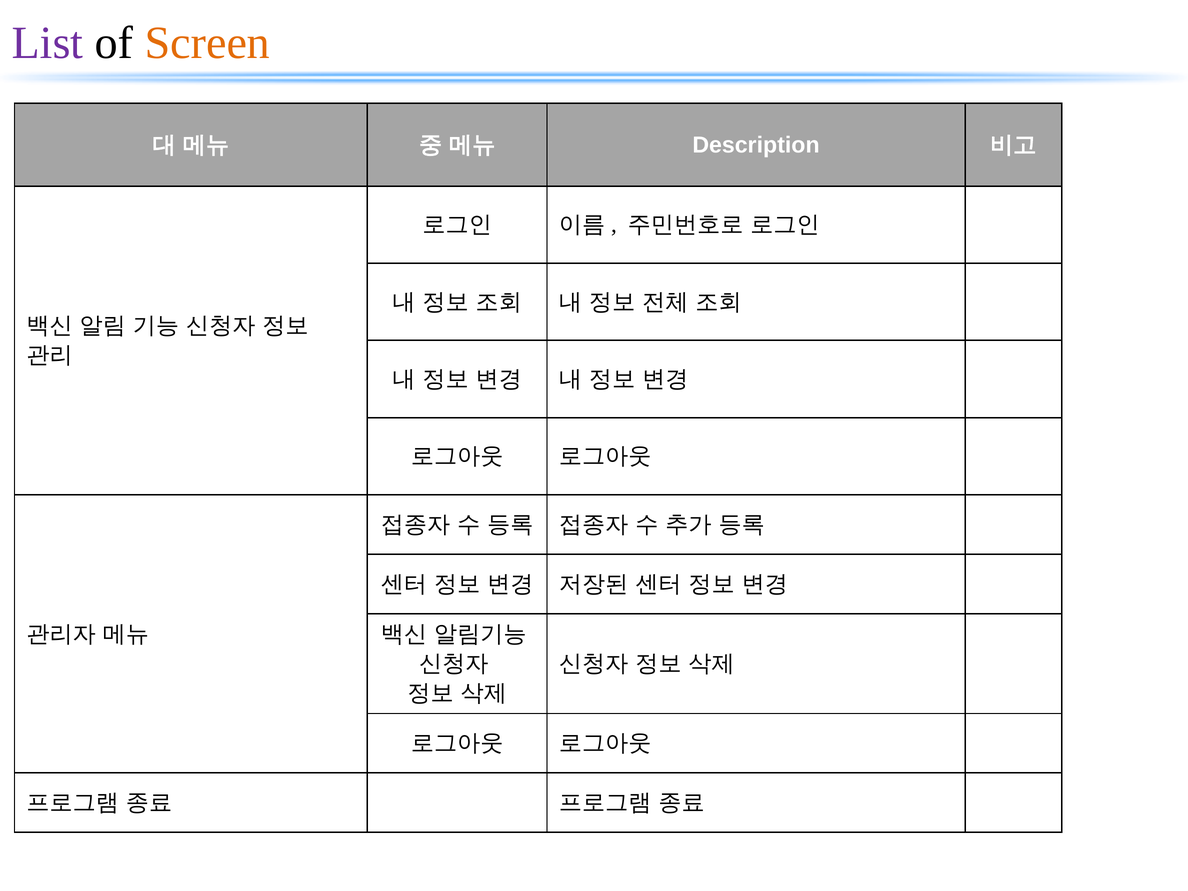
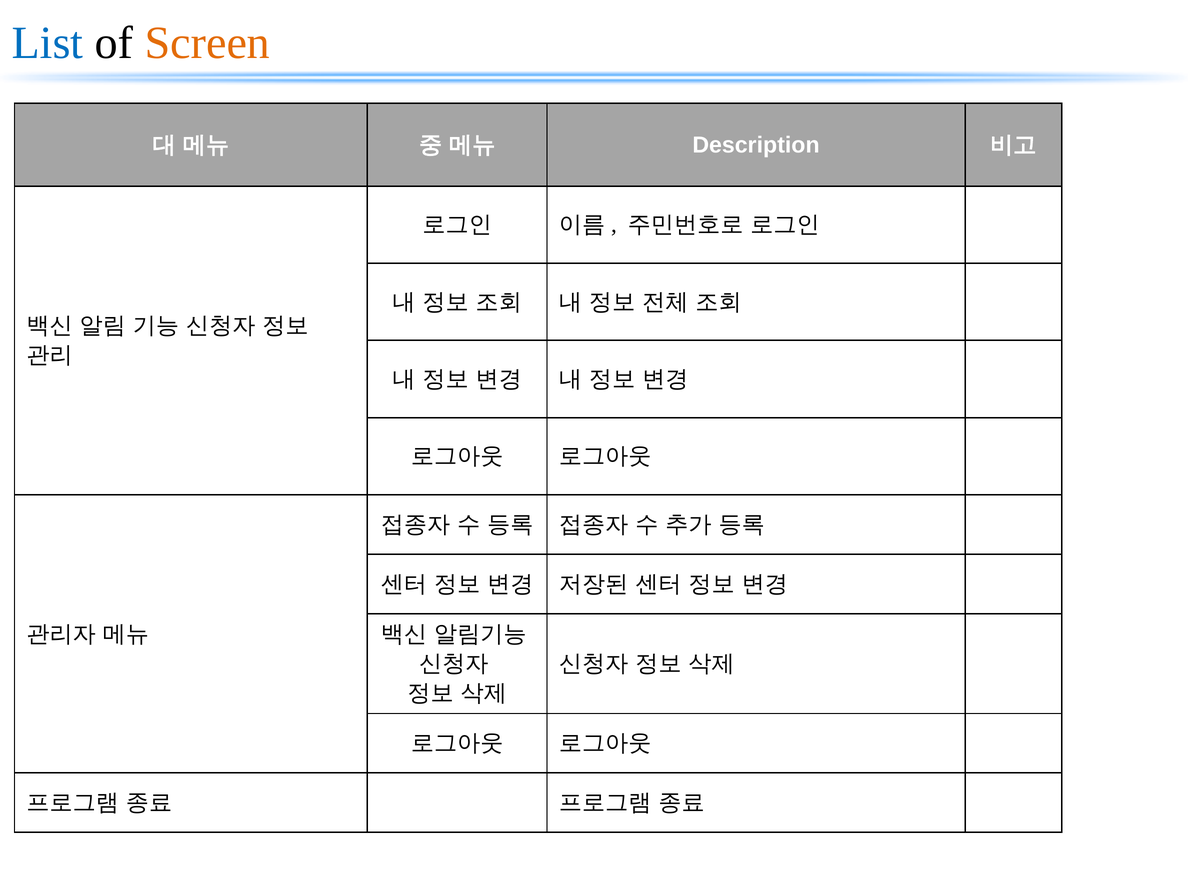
List colour: purple -> blue (47, 43)
